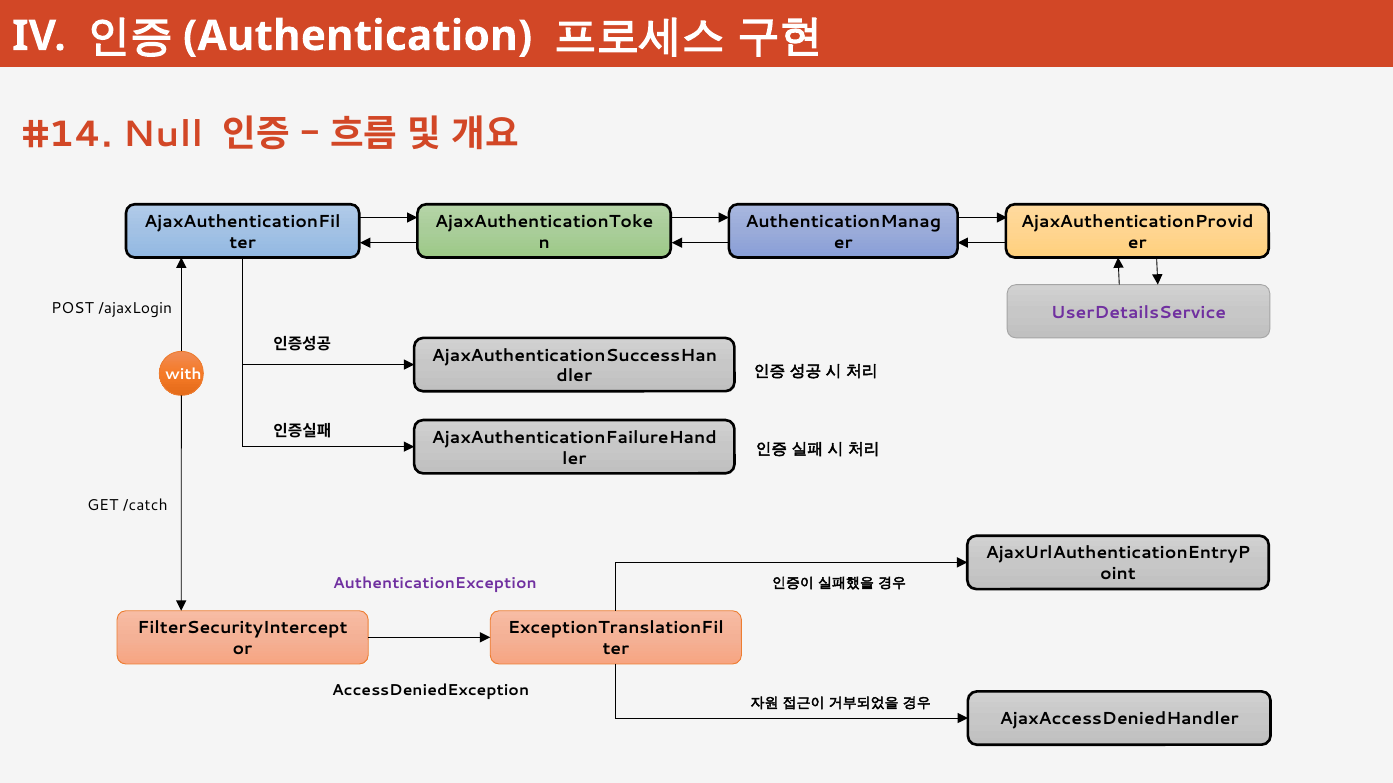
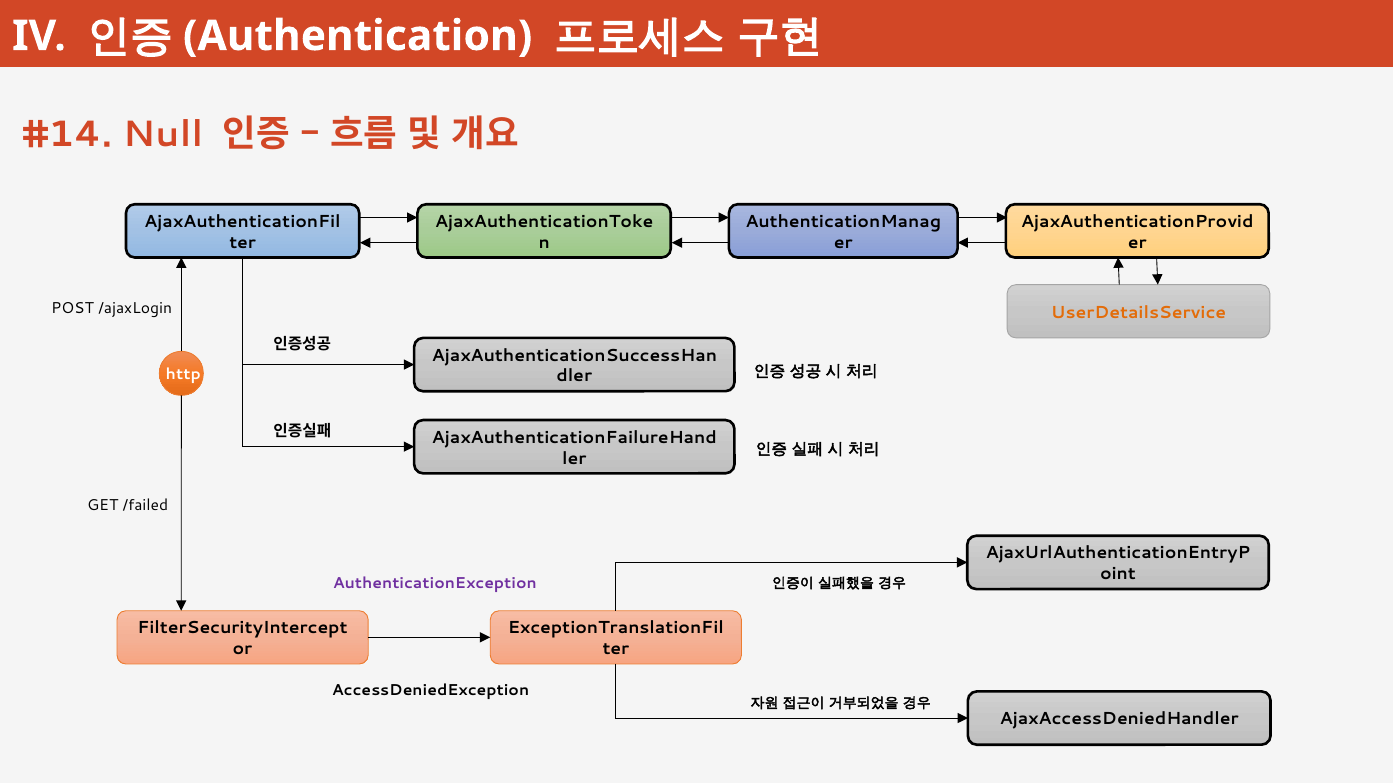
UserDetailsService colour: purple -> orange (1139, 313)
with: with -> http (183, 374)
/catch: /catch -> /failed (145, 506)
